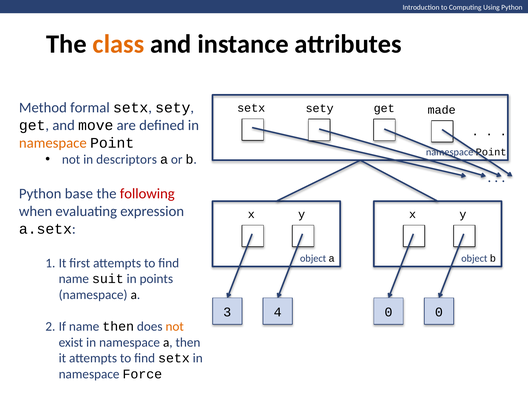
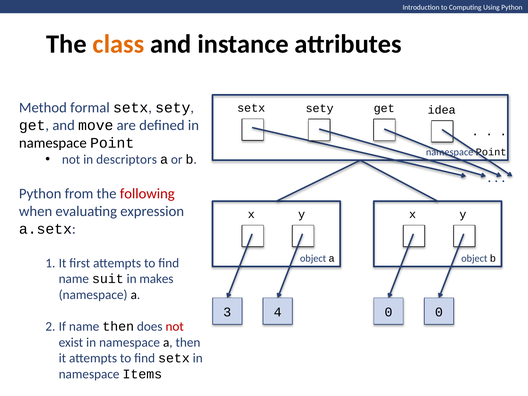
made: made -> idea (442, 110)
namespace colour: orange -> black (53, 143)
base: base -> from (79, 194)
points: points -> makes (156, 279)
not colour: orange -> red (175, 326)
Force: Force -> Items (142, 374)
